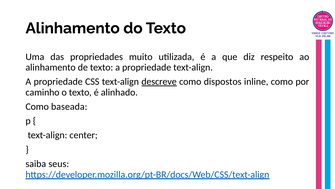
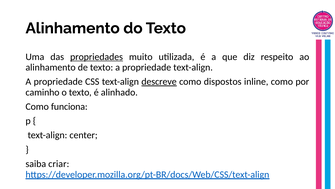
propriedades underline: none -> present (97, 57)
baseada: baseada -> funciona (69, 106)
seus: seus -> criar (59, 163)
